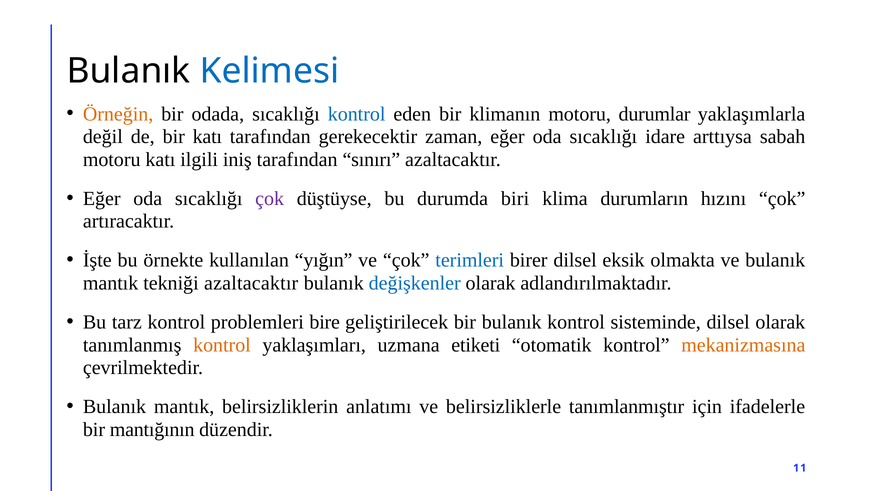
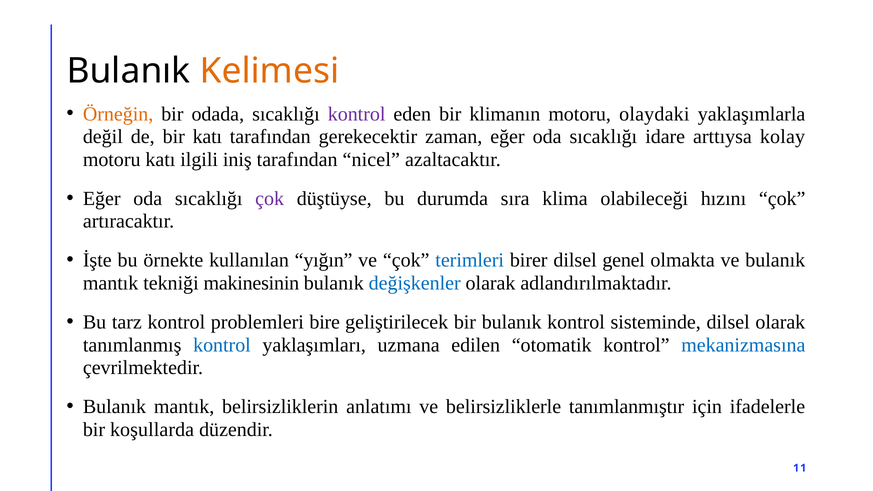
Kelimesi colour: blue -> orange (269, 71)
kontrol colour: blue -> purple (357, 114)
durumlar: durumlar -> olaydaki (654, 114)
sabah: sabah -> kolay (782, 137)
sınırı: sınırı -> nicel (371, 159)
biri: biri -> sıra (515, 199)
durumların: durumların -> olabileceği (644, 199)
eksik: eksik -> genel (624, 260)
tekniği azaltacaktır: azaltacaktır -> makinesinin (251, 283)
kontrol colour: orange -> blue (222, 345)
etiketi: etiketi -> edilen (476, 345)
mekanizmasına colour: orange -> blue (743, 345)
mantığının: mantığının -> koşullarda (152, 430)
